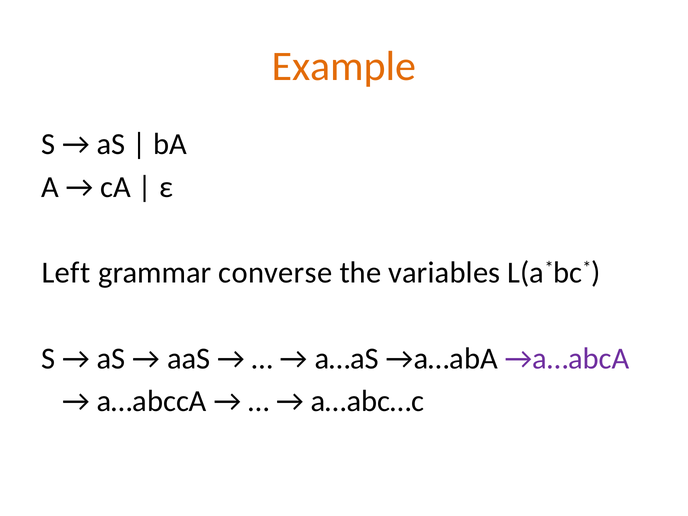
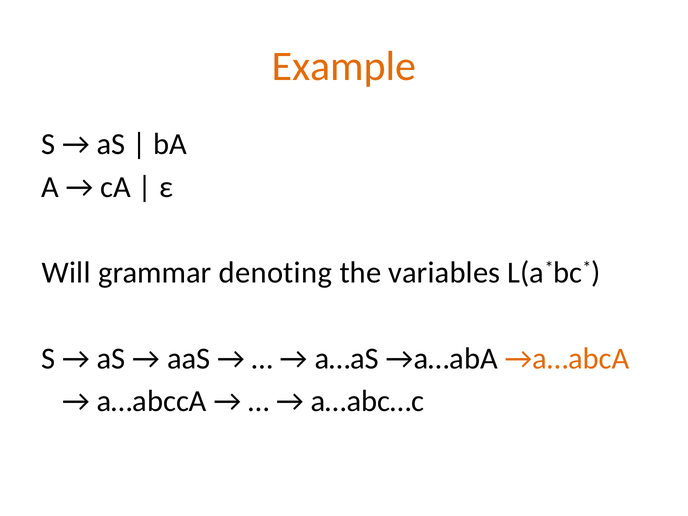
Left: Left -> Will (66, 273)
converse: converse -> denoting (275, 273)
→a…abcA colour: purple -> orange (567, 358)
